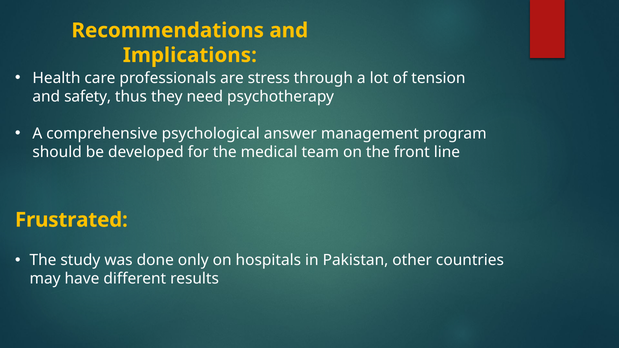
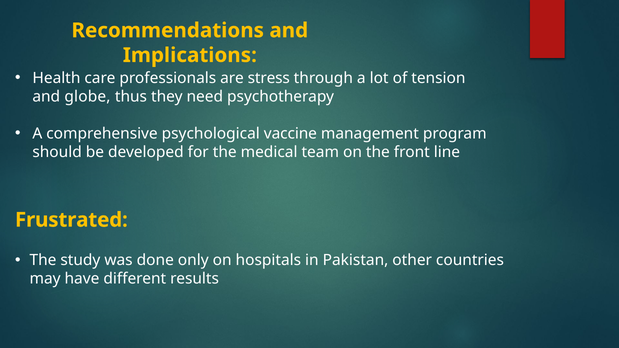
safety: safety -> globe (87, 97)
answer: answer -> vaccine (290, 134)
